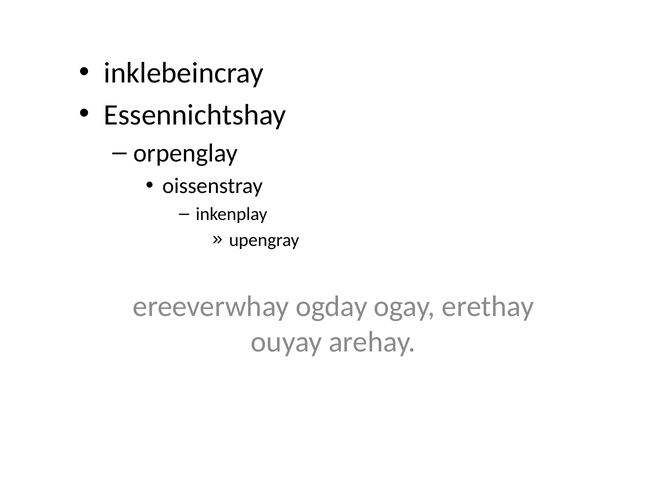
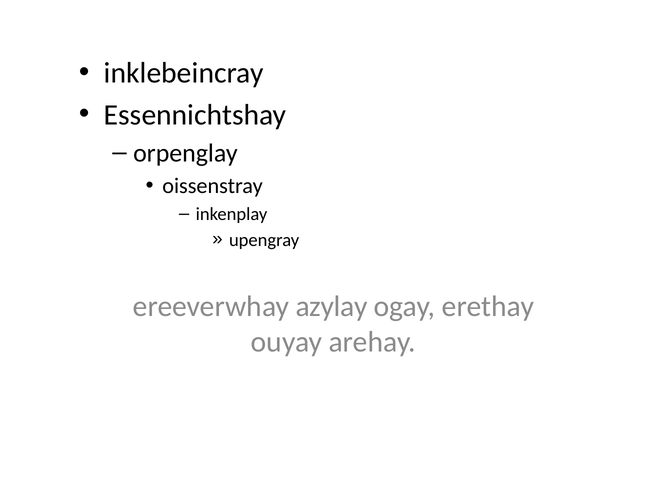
ogday: ogday -> azylay (332, 307)
